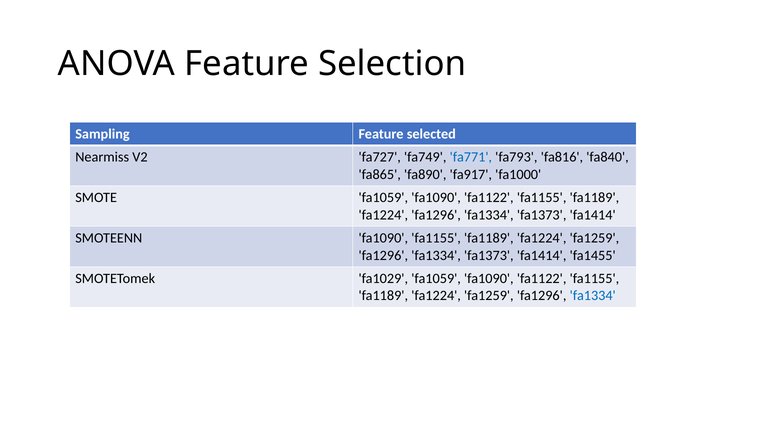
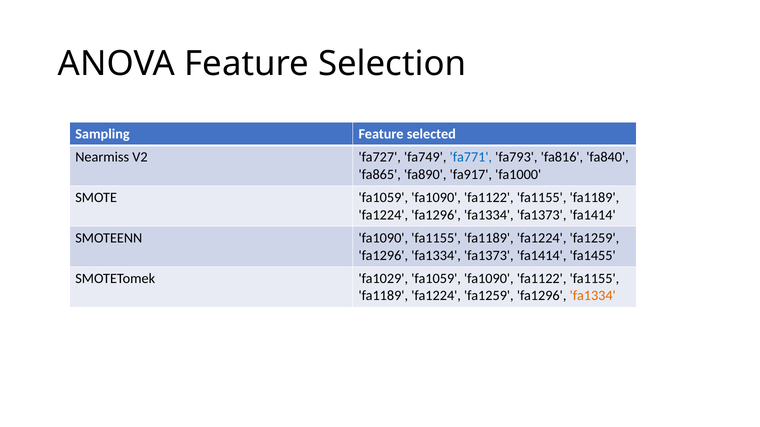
fa1334 colour: blue -> orange (593, 296)
